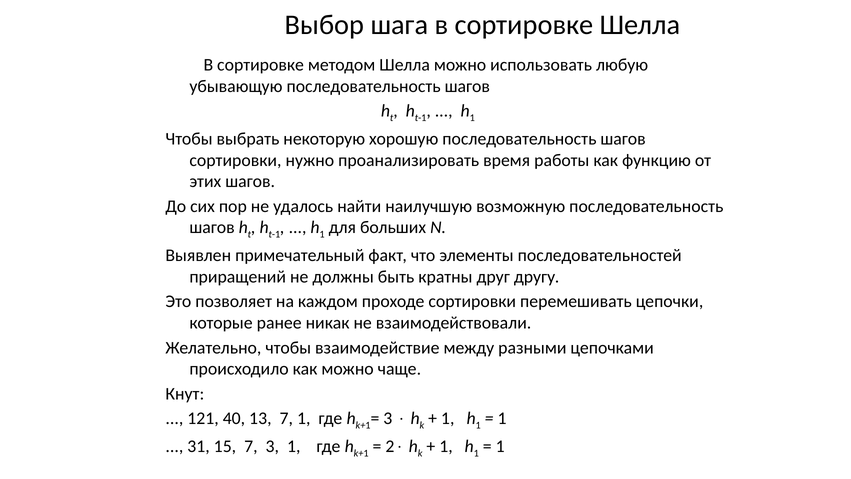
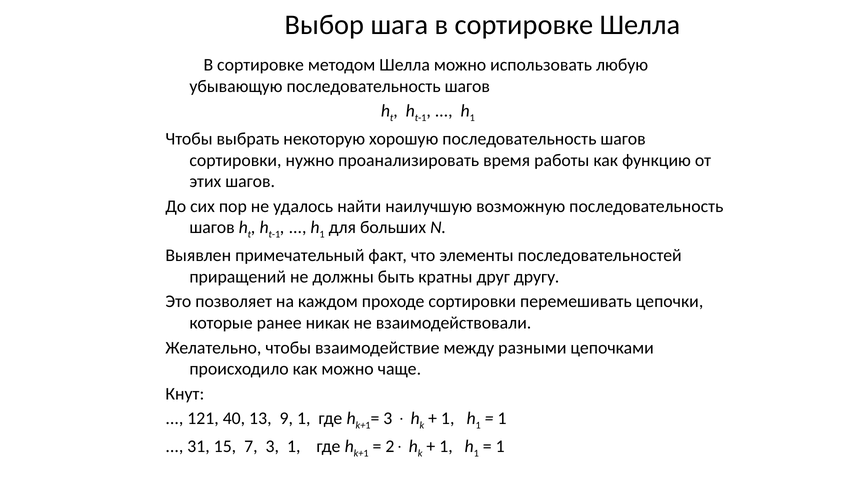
13 7: 7 -> 9 (286, 418)
